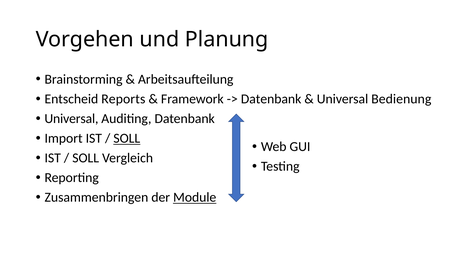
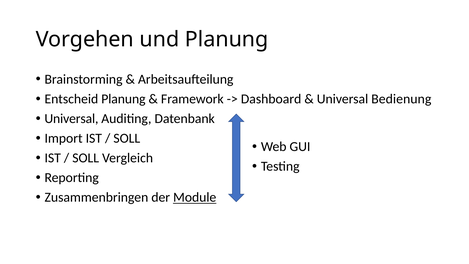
Entscheid Reports: Reports -> Planung (123, 99)
Datenbank: Datenbank -> Dashboard (271, 99)
SOLL underline: present -> none (127, 138)
